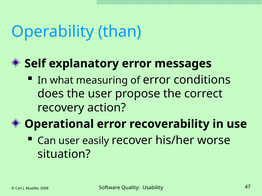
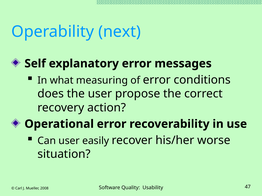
than: than -> next (120, 32)
